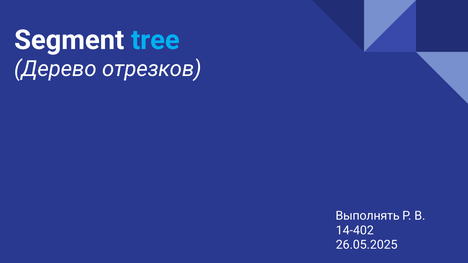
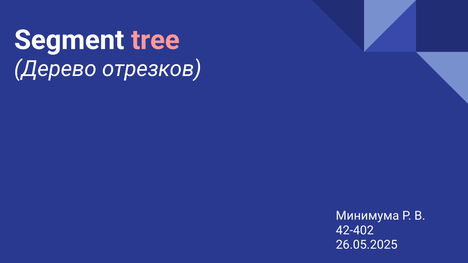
tree colour: light blue -> pink (155, 40)
Выполнять: Выполнять -> Минимума (368, 216)
14-402: 14-402 -> 42-402 (355, 231)
